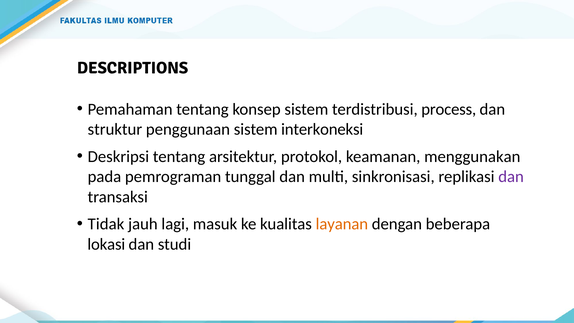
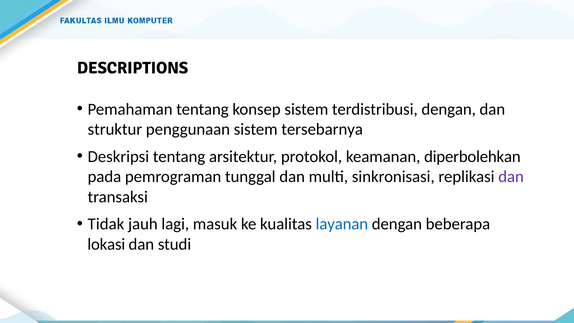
terdistribusi process: process -> dengan (449, 109)
interkoneksi: interkoneksi -> tersebarnya (322, 129)
menggunakan: menggunakan -> diperbolehkan (472, 157)
layanan colour: orange -> blue (342, 224)
